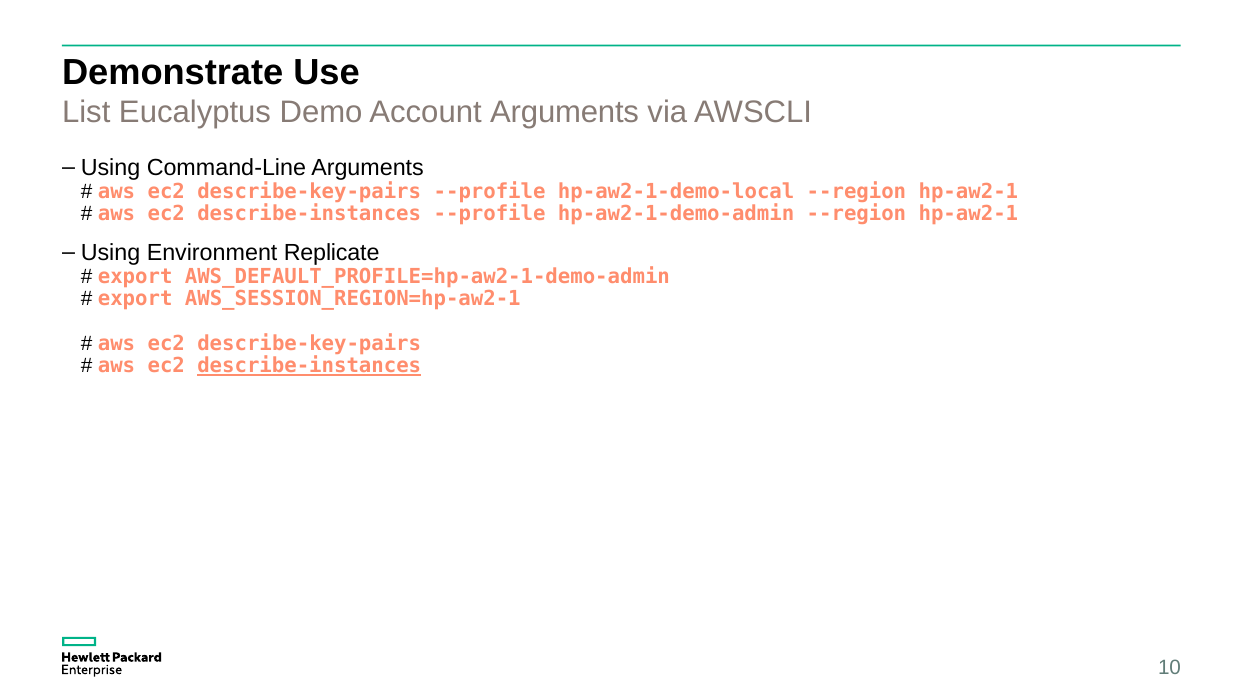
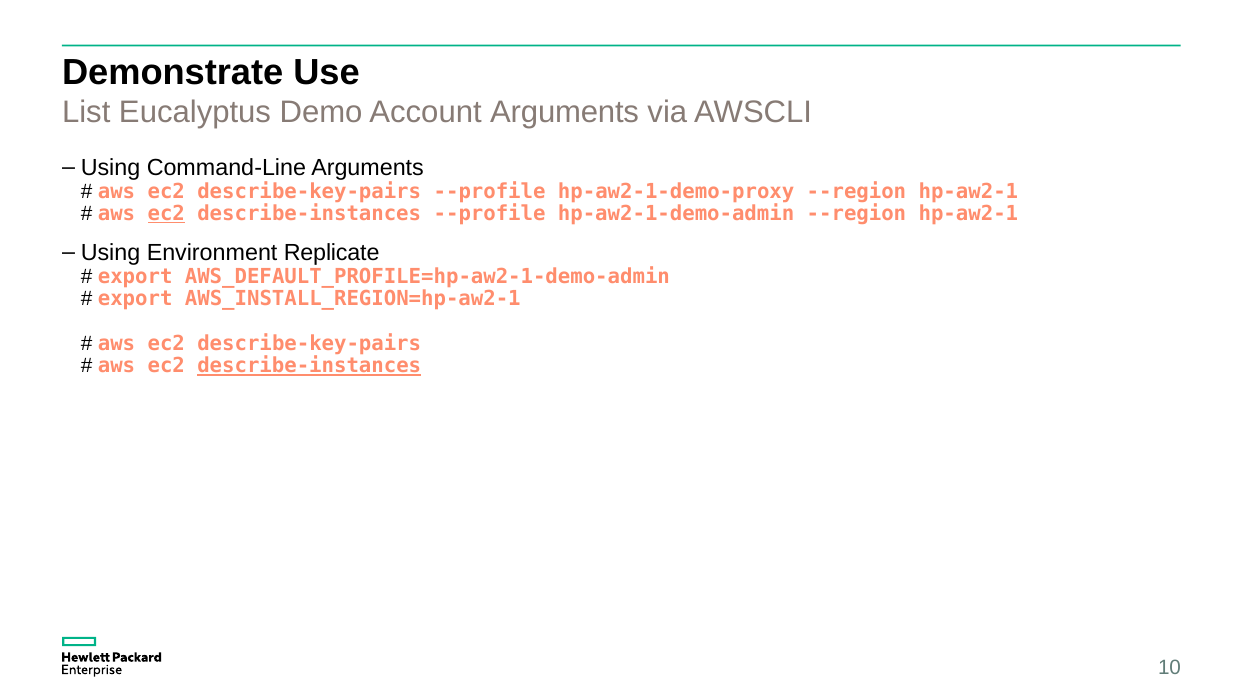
hp-aw2-1-demo-local: hp-aw2-1-demo-local -> hp-aw2-1-demo-proxy (676, 192)
ec2 underline: none -> present (166, 214)
AWS_SESSION_REGION=hp-aw2-1: AWS_SESSION_REGION=hp-aw2-1 -> AWS_INSTALL_REGION=hp-aw2-1 (353, 299)
